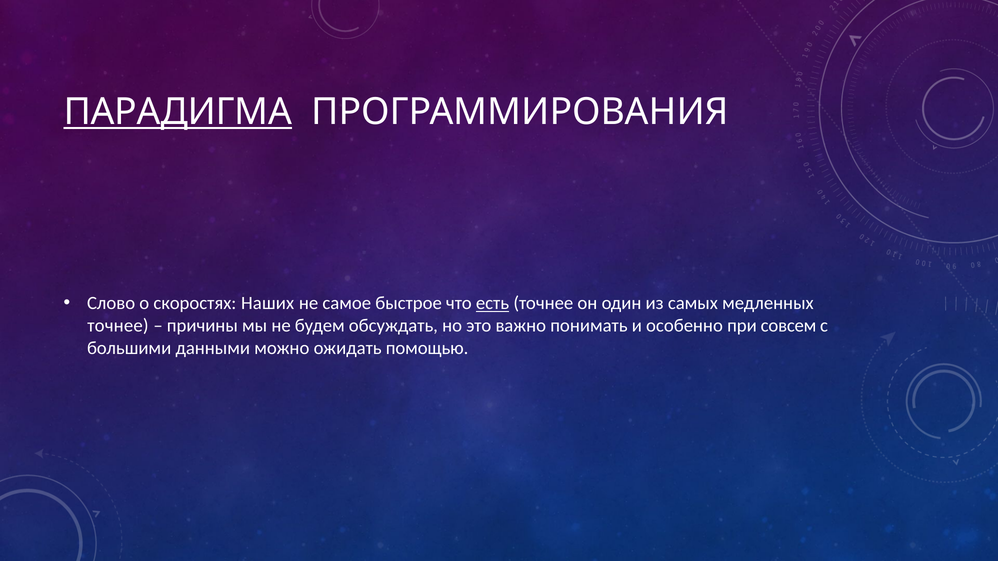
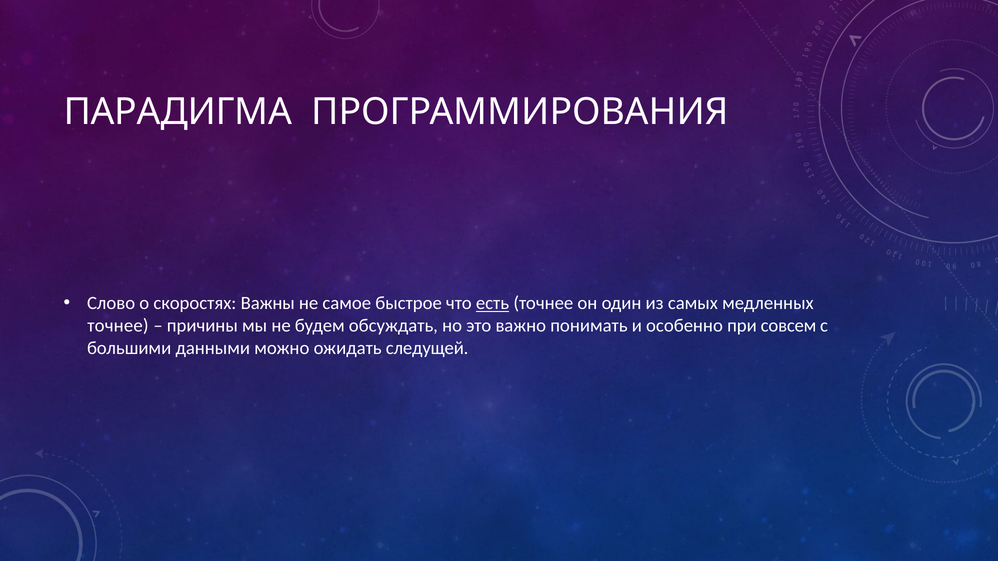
ПАРАДИГМА underline: present -> none (178, 112)
Наших: Наших -> Важны (268, 304)
помощью: помощью -> следущей (427, 348)
